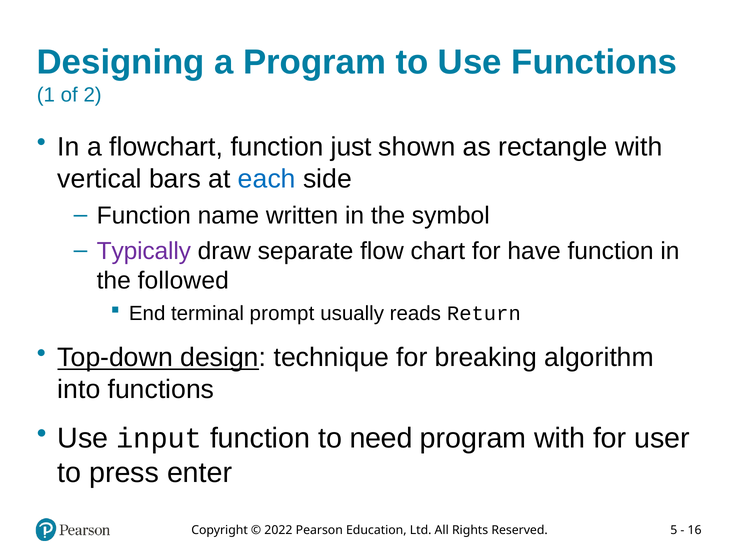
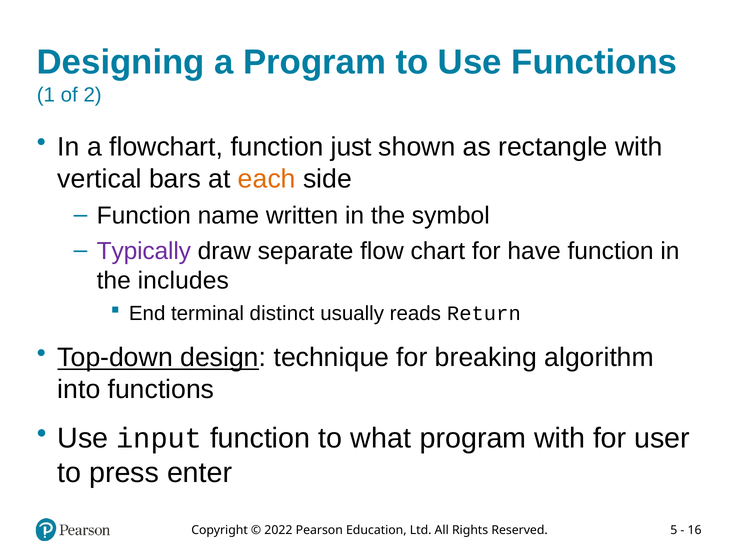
each colour: blue -> orange (267, 179)
followed: followed -> includes (183, 281)
prompt: prompt -> distinct (282, 313)
need: need -> what (381, 438)
